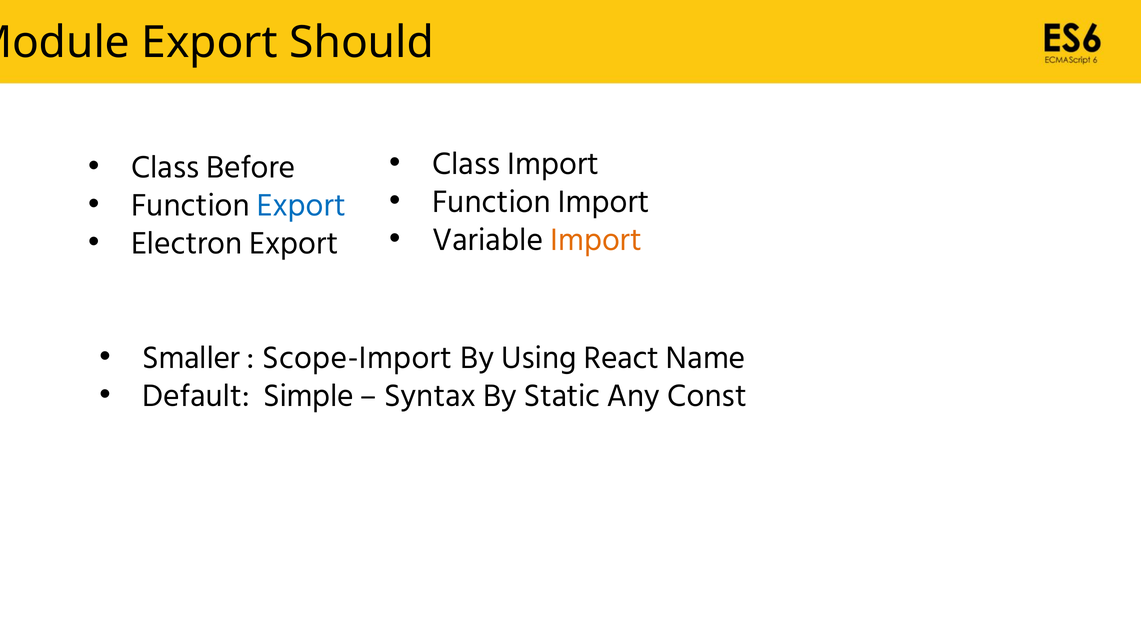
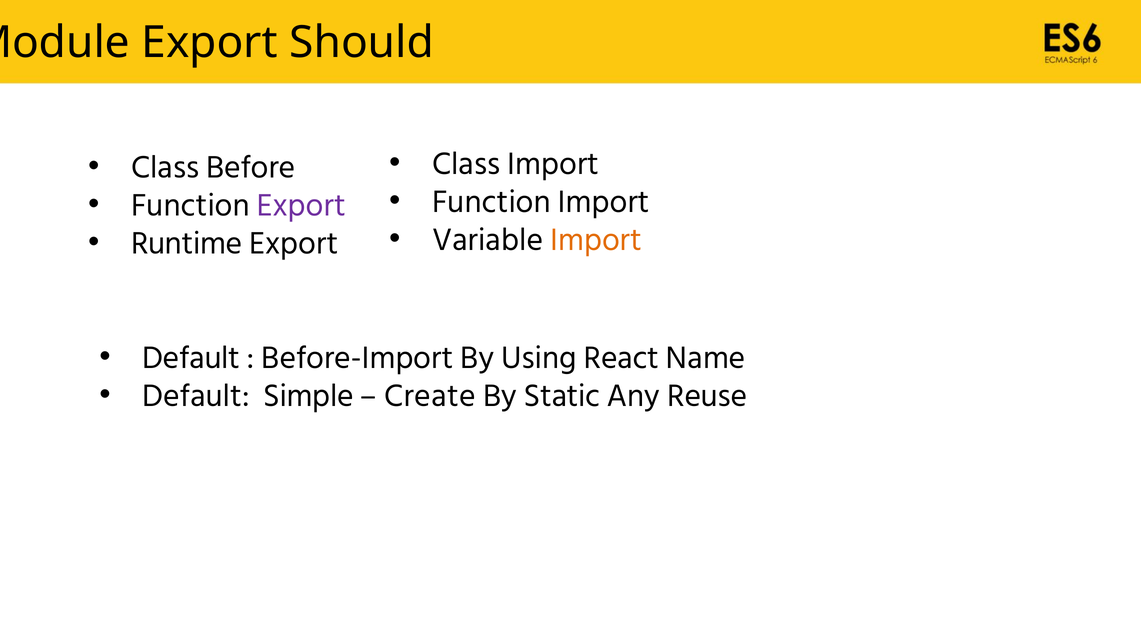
Export colour: blue -> purple (301, 205)
Electron: Electron -> Runtime (187, 243)
Smaller: Smaller -> Default (191, 358)
Scope-Import: Scope-Import -> Before-Import (357, 358)
Syntax: Syntax -> Create (430, 396)
Const: Const -> Reuse (707, 396)
